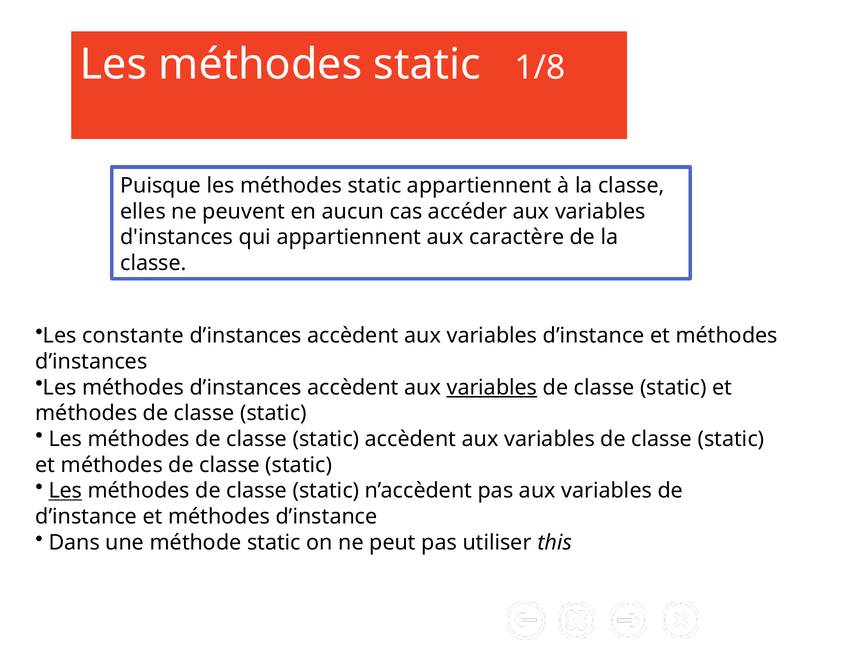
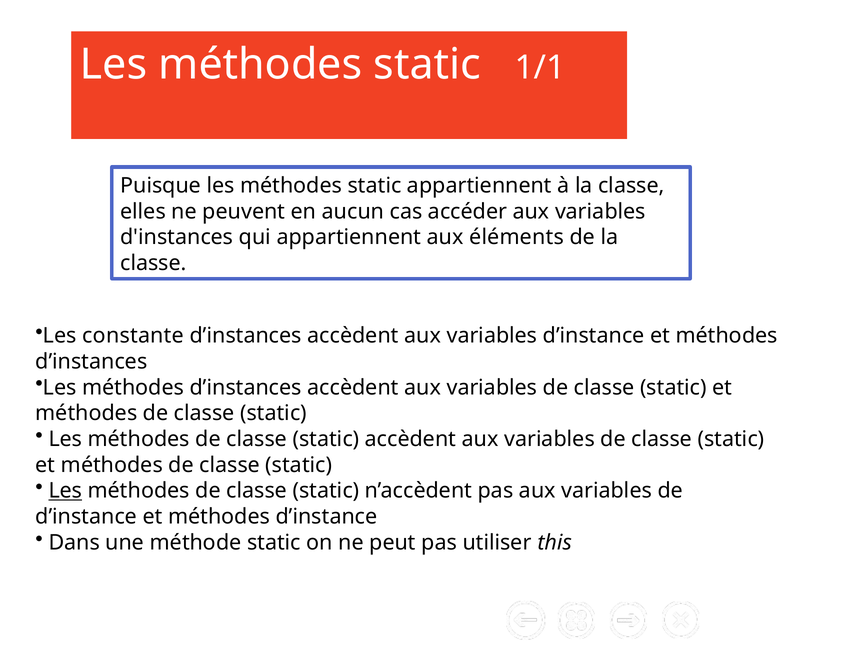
1/8: 1/8 -> 1/1 (540, 68)
caractère: caractère -> éléments (517, 237)
variables underline: present -> none (492, 387)
